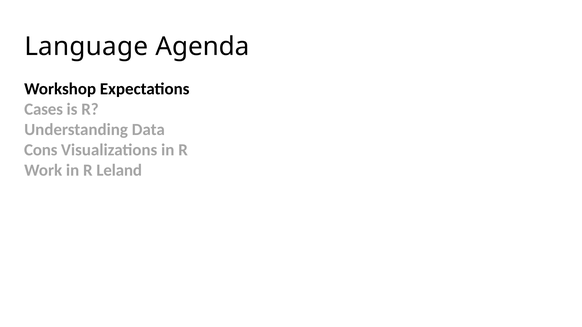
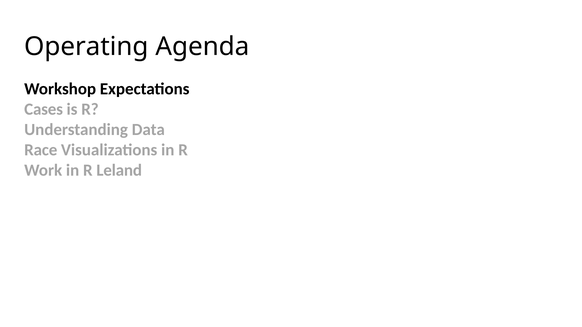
Language: Language -> Operating (86, 47)
Cons: Cons -> Race (41, 150)
